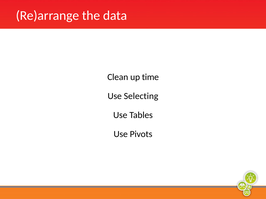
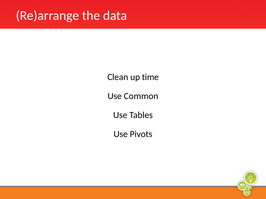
Selecting: Selecting -> Common (141, 96)
